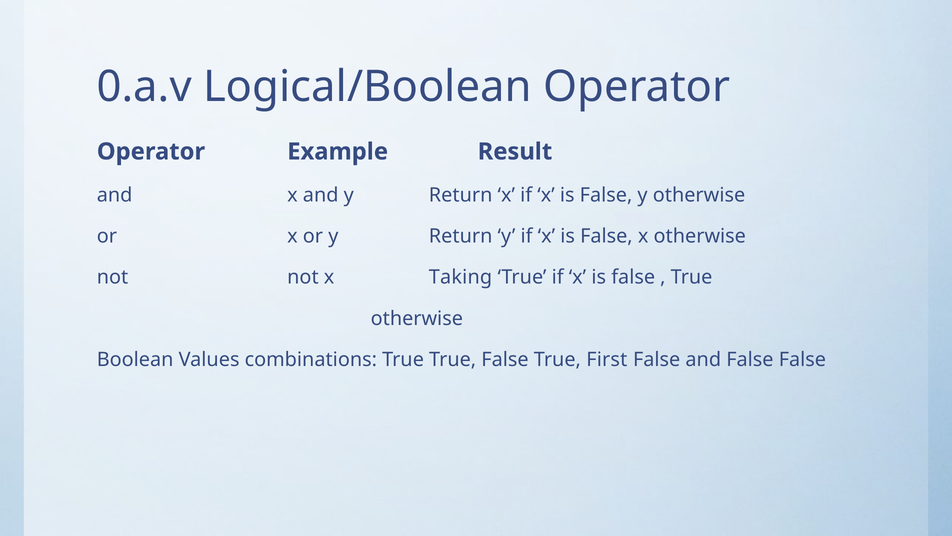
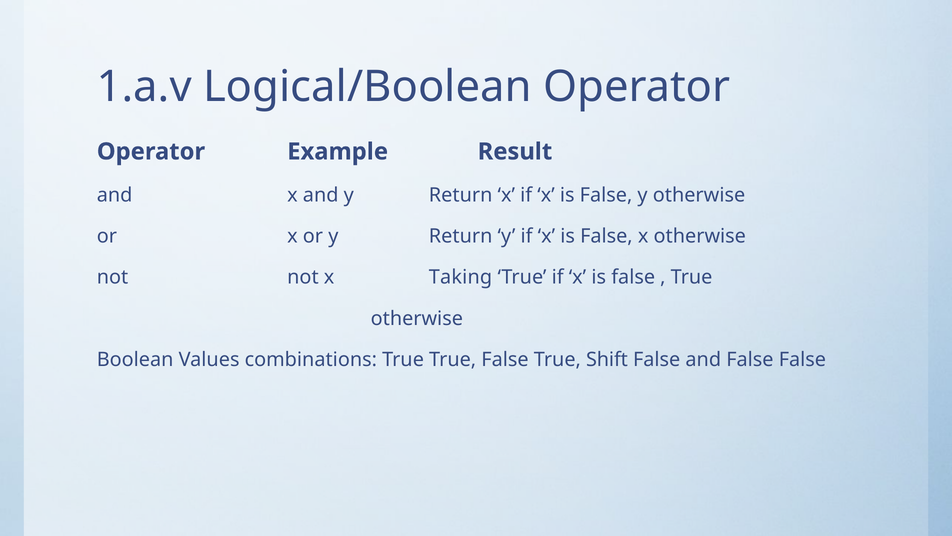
0.a.v: 0.a.v -> 1.a.v (144, 87)
First: First -> Shift (607, 359)
